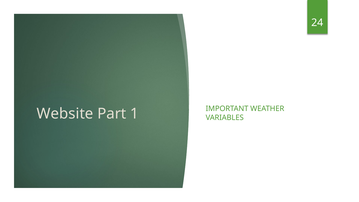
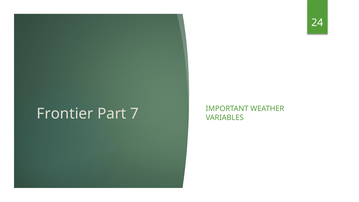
Website: Website -> Frontier (65, 114)
1: 1 -> 7 (134, 114)
